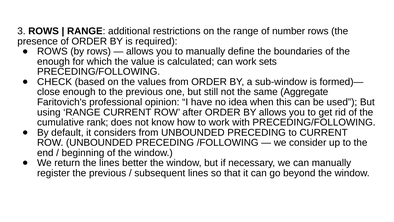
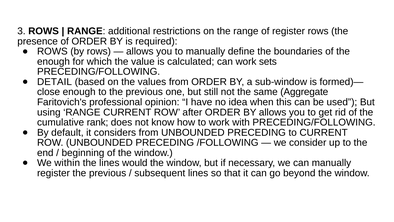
of number: number -> register (289, 31)
CHECK: CHECK -> DETAIL (55, 82)
return: return -> within (67, 163)
better: better -> would (135, 163)
